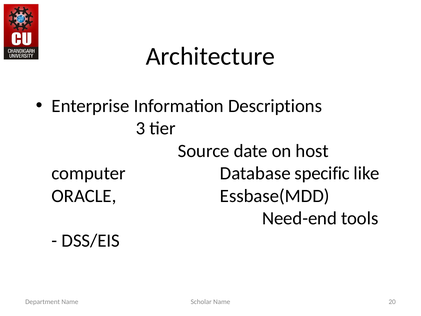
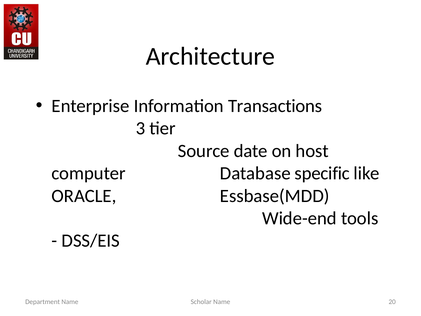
Descriptions: Descriptions -> Transactions (275, 106)
Need-end: Need-end -> Wide-end (299, 218)
